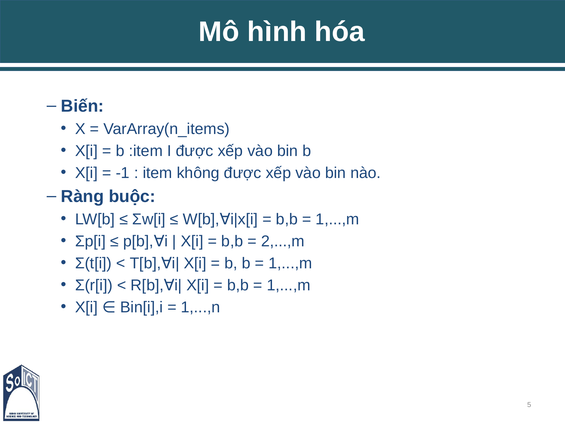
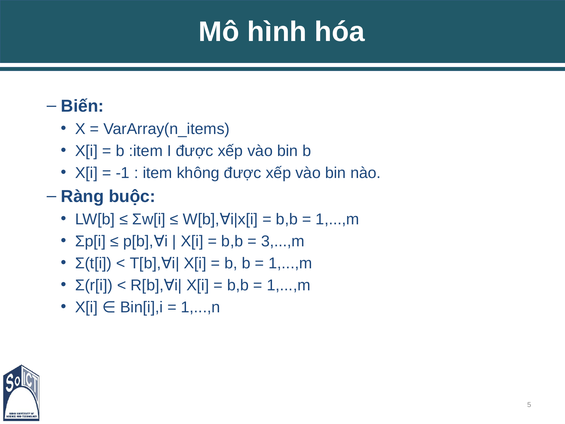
2,...,m: 2,...,m -> 3,...,m (283, 241)
